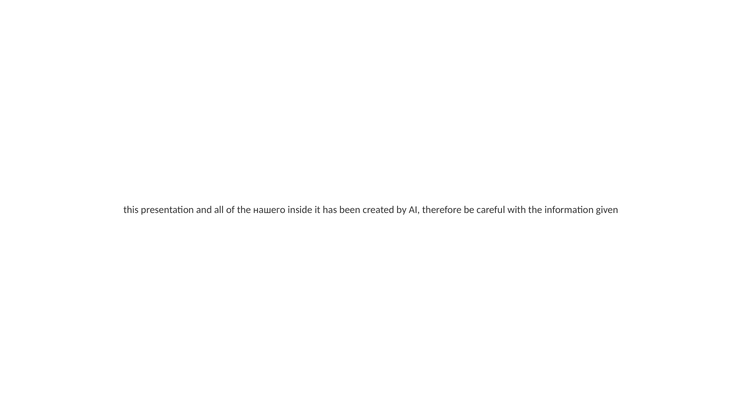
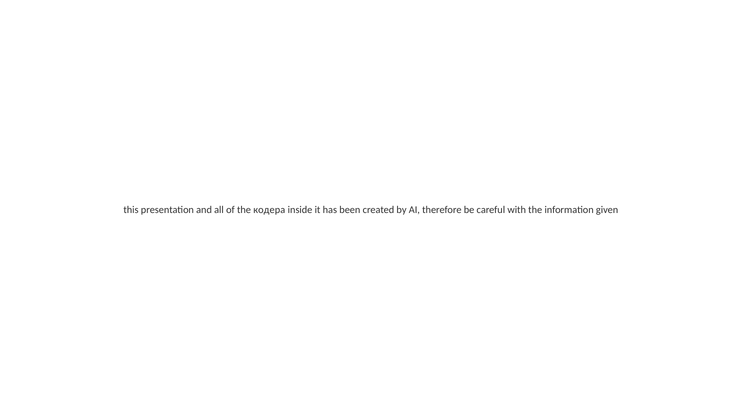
нашего: нашего -> кодера (269, 209)
